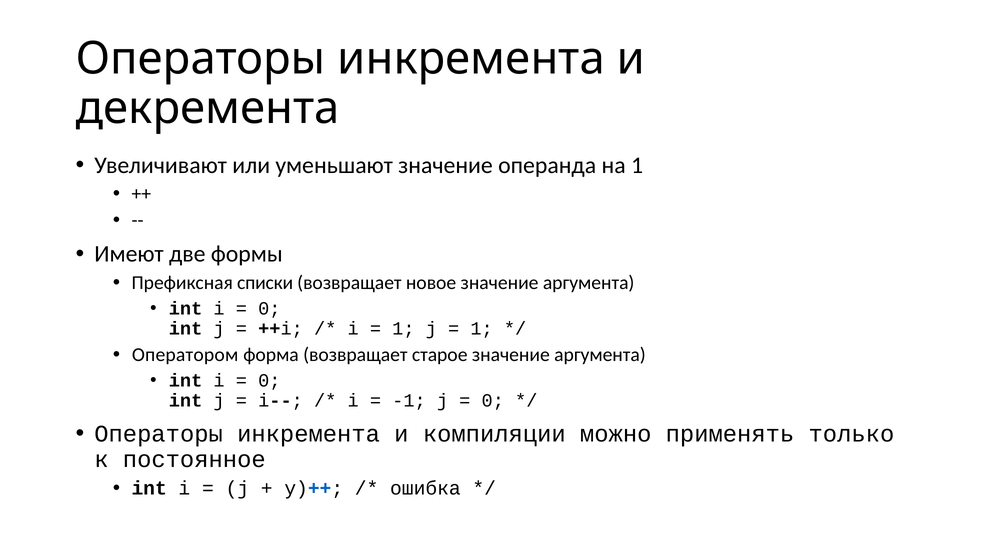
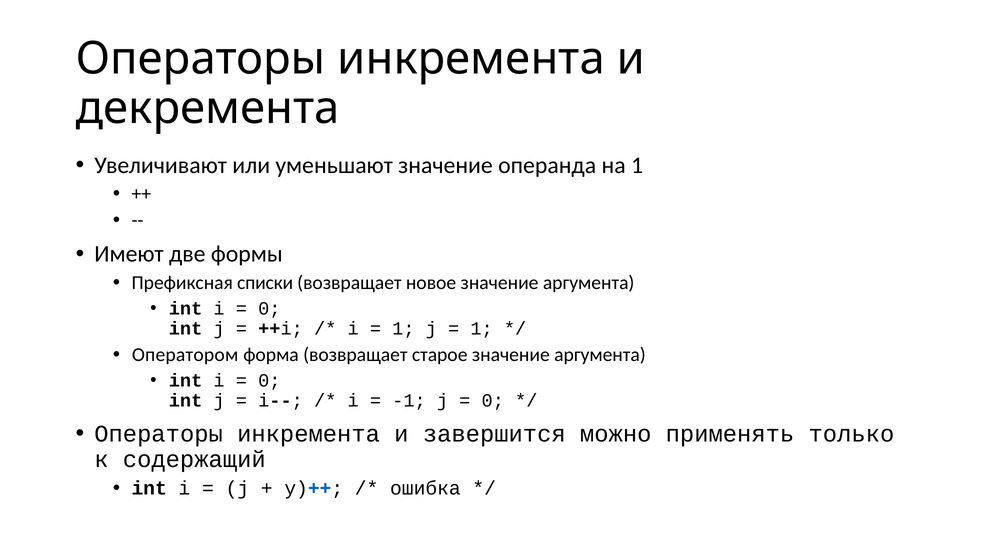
компиляции: компиляции -> завершится (494, 434)
постоянное: постоянное -> содержащий (194, 459)
